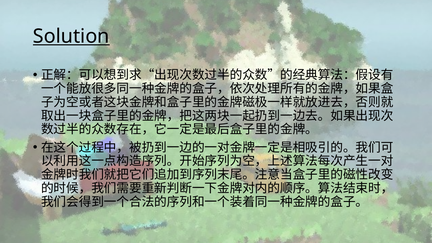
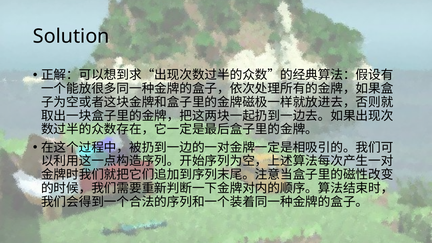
Solution underline: present -> none (71, 36)
